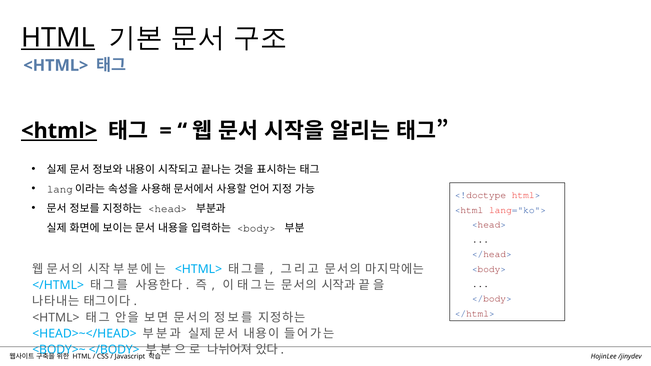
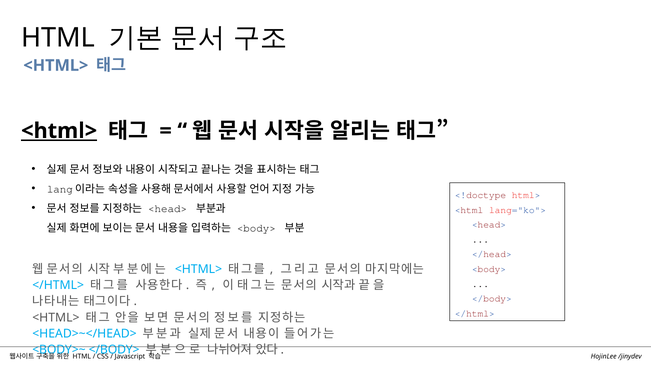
HTML underline: present -> none (58, 38)
